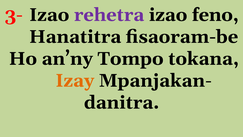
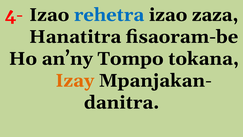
3-: 3- -> 4- (14, 15)
rehetra colour: purple -> blue (109, 15)
feno: feno -> zaza (215, 15)
